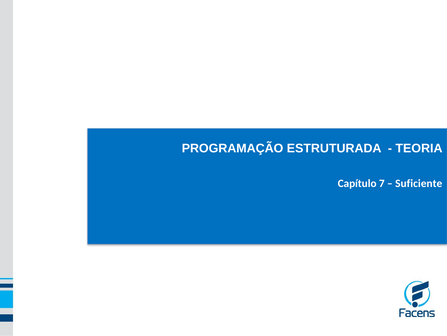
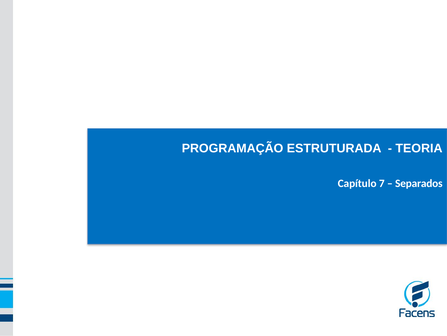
Suficiente: Suficiente -> Separados (419, 183)
